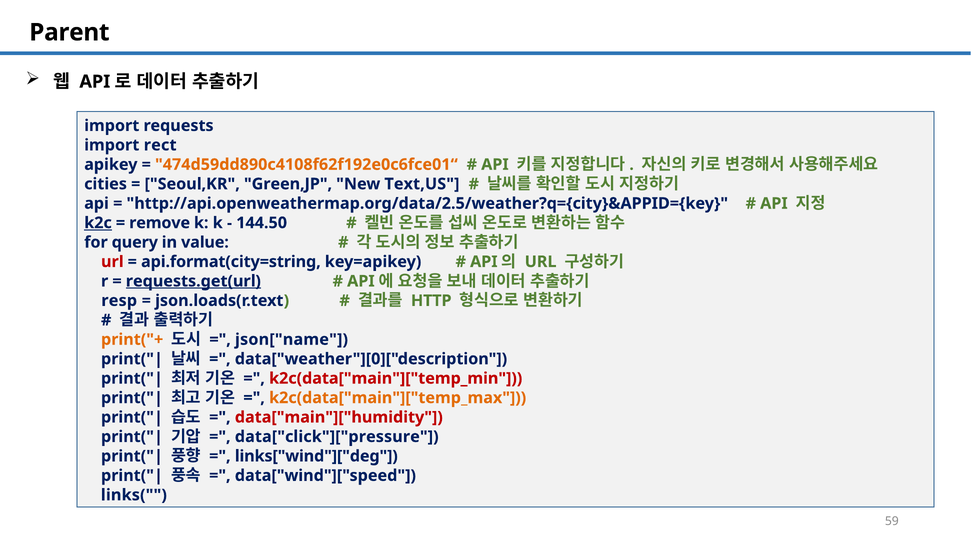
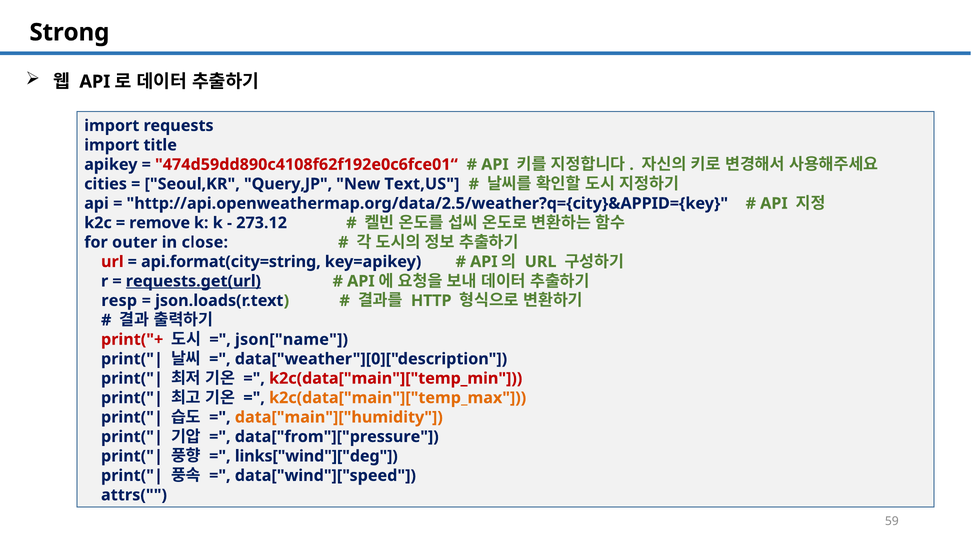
Parent: Parent -> Strong (69, 32)
rect: rect -> title (160, 145)
474d59dd890c4108f62f192e0c6fce01“ colour: orange -> red (306, 165)
Green,JP: Green,JP -> Query,JP (288, 184)
k2c underline: present -> none (98, 223)
144.50: 144.50 -> 273.12 (262, 223)
query: query -> outer (135, 242)
value: value -> close (205, 242)
print("+ colour: orange -> red (132, 340)
data["main"]["humidity colour: red -> orange (339, 417)
data["click"]["pressure: data["click"]["pressure -> data["from"]["pressure (337, 437)
links(: links( -> attrs( (134, 495)
